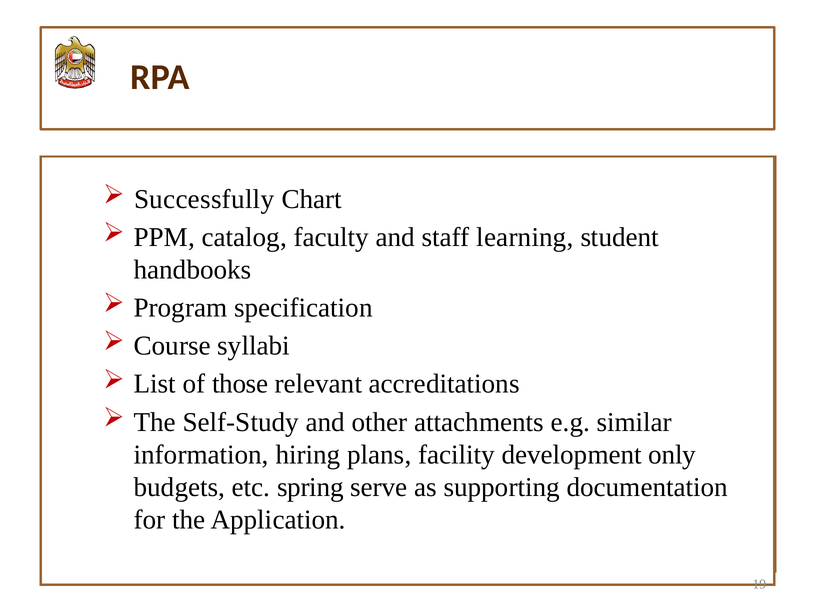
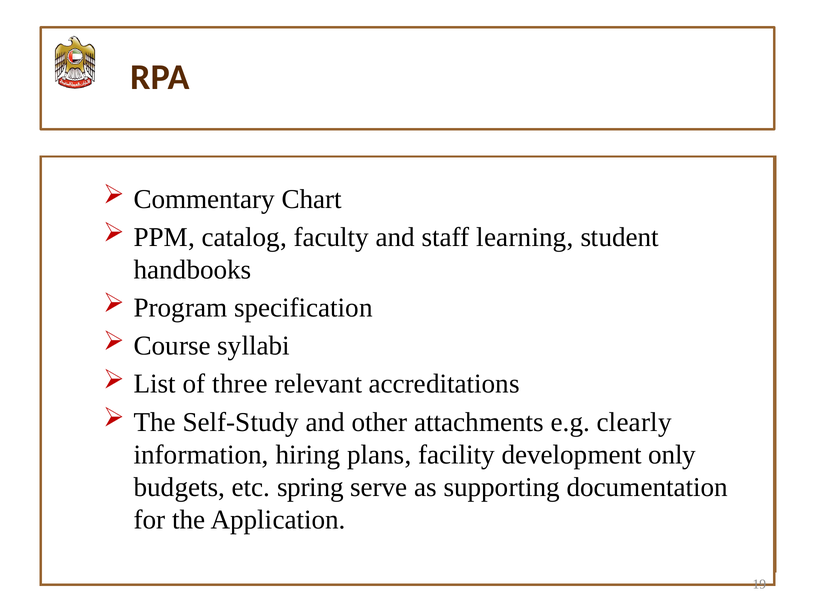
Successfully: Successfully -> Commentary (204, 199)
those: those -> three (240, 384)
similar: similar -> clearly (634, 422)
